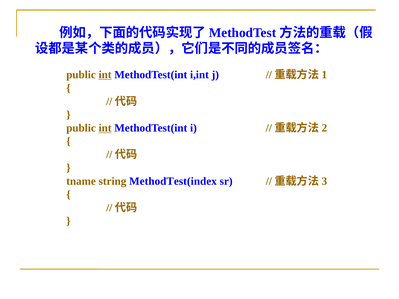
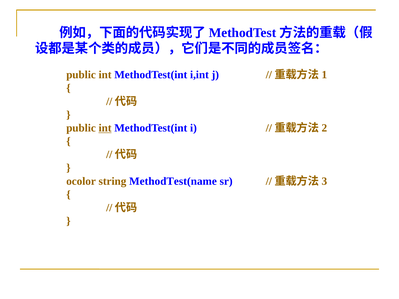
int underline: present -> none (105, 75)
tname: tname -> ocolor (81, 181)
MethodTest(index: MethodTest(index -> MethodTest(name (173, 181)
